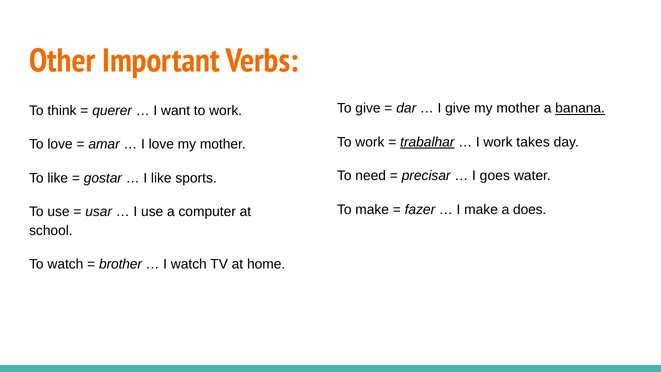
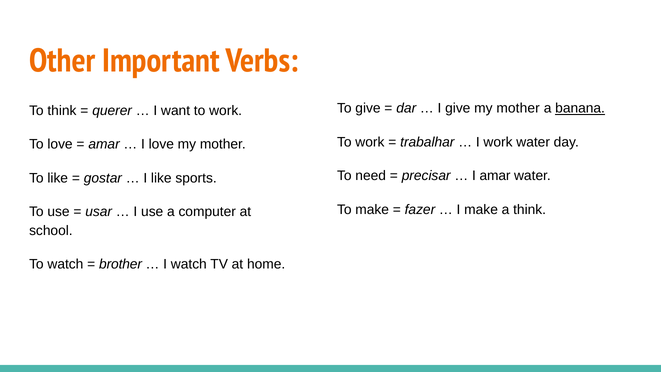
trabalhar underline: present -> none (427, 142)
work takes: takes -> water (533, 142)
I goes: goes -> amar (495, 176)
a does: does -> think (530, 209)
